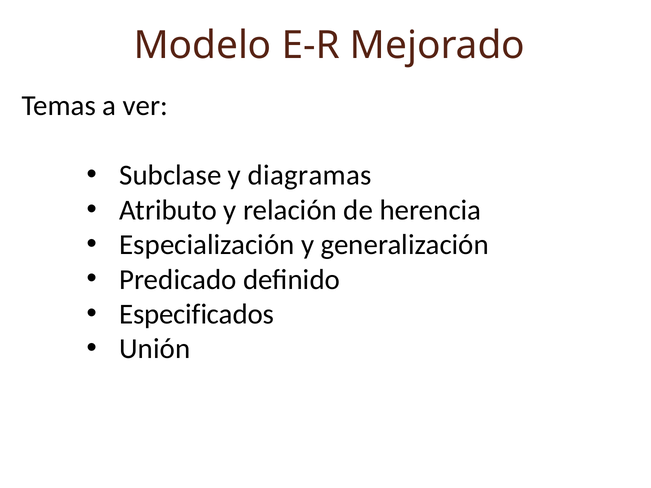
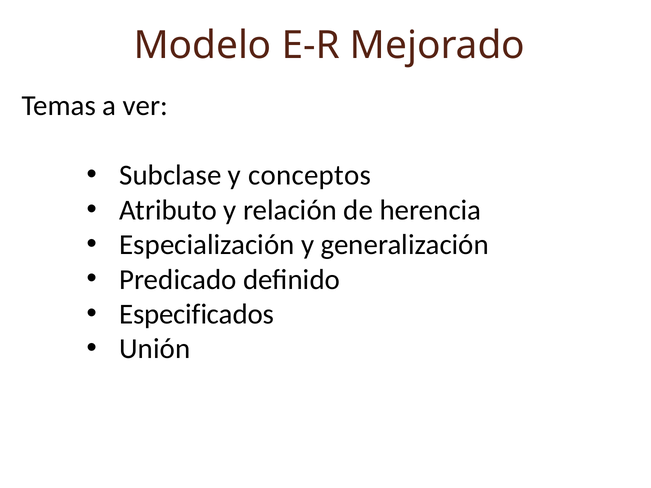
diagramas: diagramas -> conceptos (310, 175)
